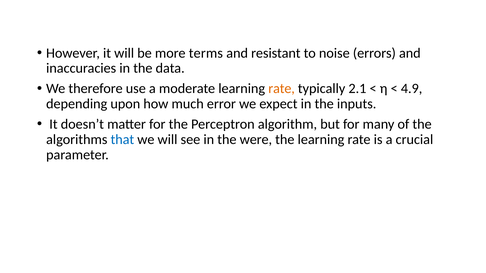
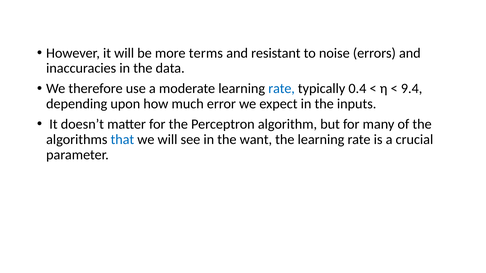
rate colour: orange -> blue (282, 89)
2.1: 2.1 -> 0.4 (357, 89)
4.9: 4.9 -> 9.4 (412, 89)
were: were -> want (256, 140)
